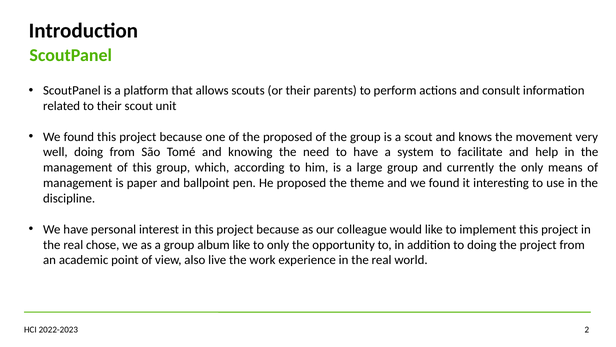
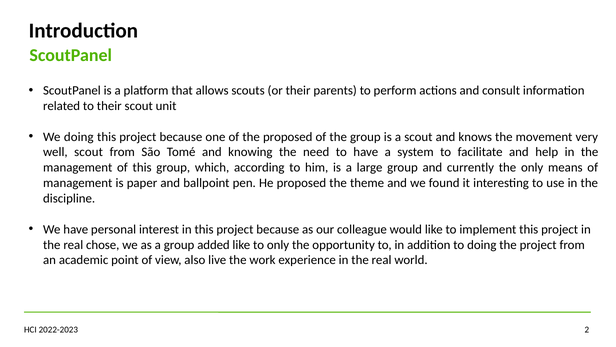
found: found -> doing (79, 137)
well doing: doing -> scout (89, 152)
album: album -> added (214, 244)
